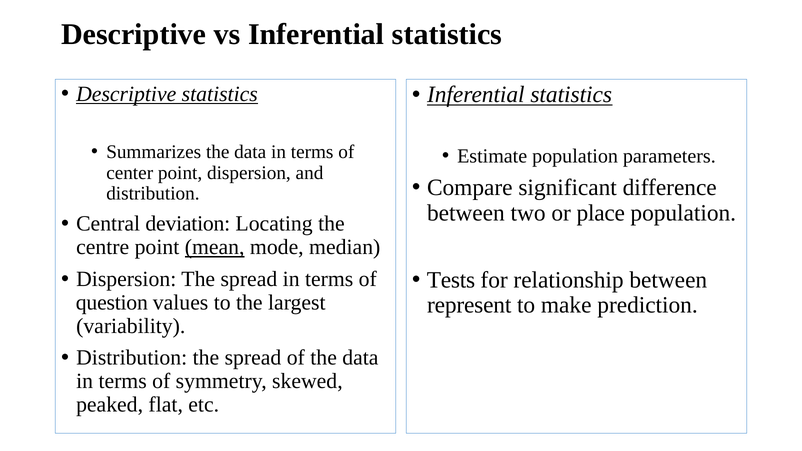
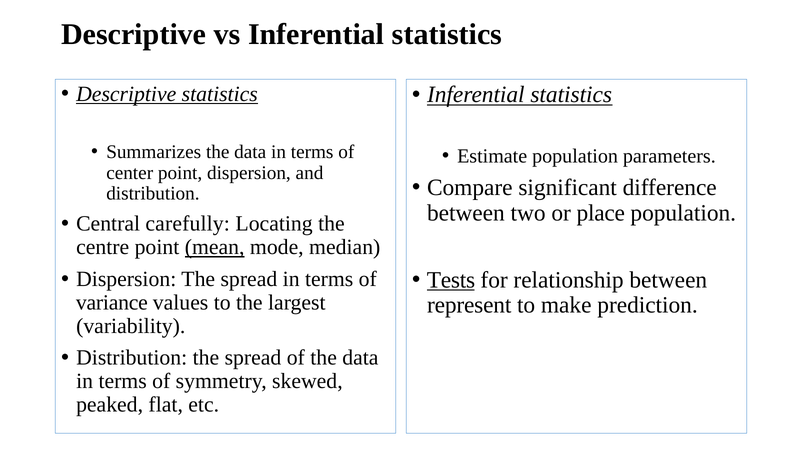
deviation: deviation -> carefully (188, 224)
Tests underline: none -> present (451, 280)
question: question -> variance (112, 303)
